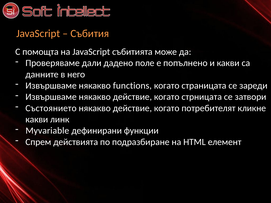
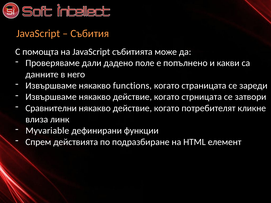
Състоянието: Състоянието -> Сравнителни (51, 108)
какви: какви -> влиза (37, 120)
